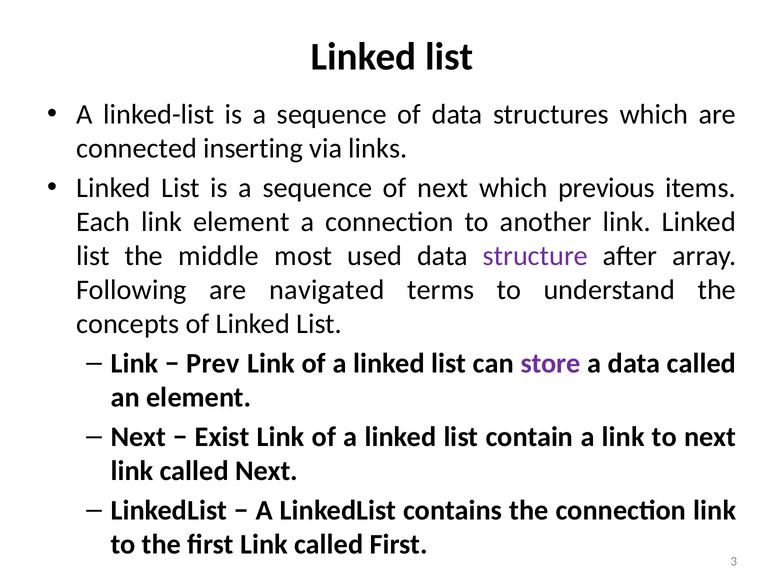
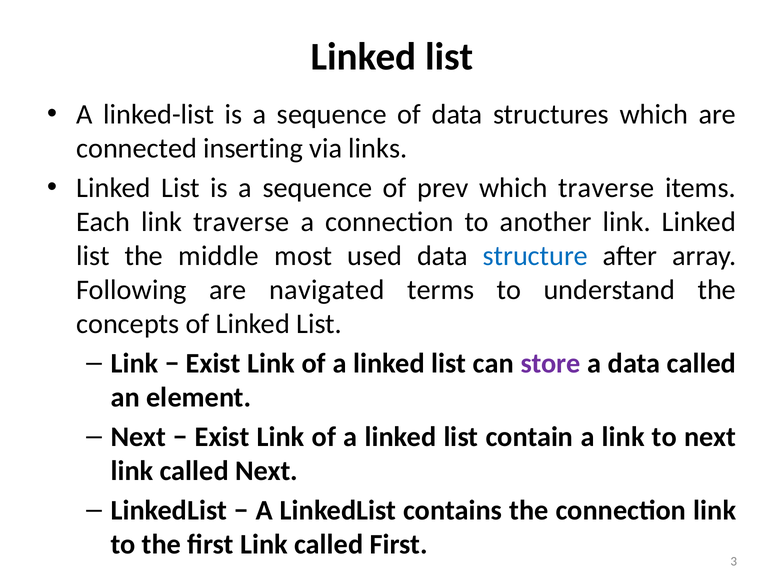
of next: next -> prev (443, 188)
which previous: previous -> traverse (606, 188)
link element: element -> traverse (241, 222)
structure colour: purple -> blue (535, 256)
Prev: Prev -> Exist (213, 363)
